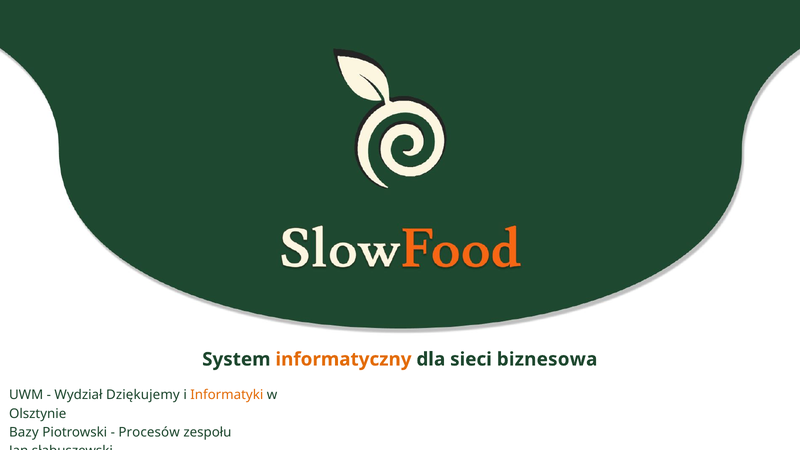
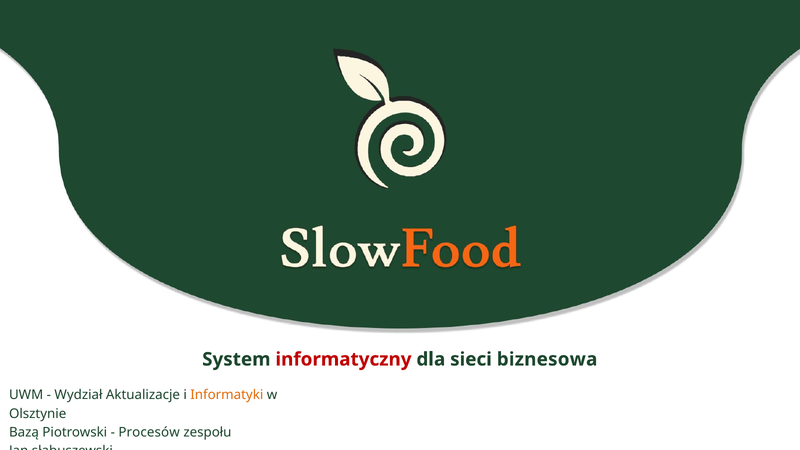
informatyczny colour: orange -> red (343, 359)
Dziękujemy: Dziękujemy -> Aktualizacje (143, 395)
Bazy: Bazy -> Bazą (24, 432)
